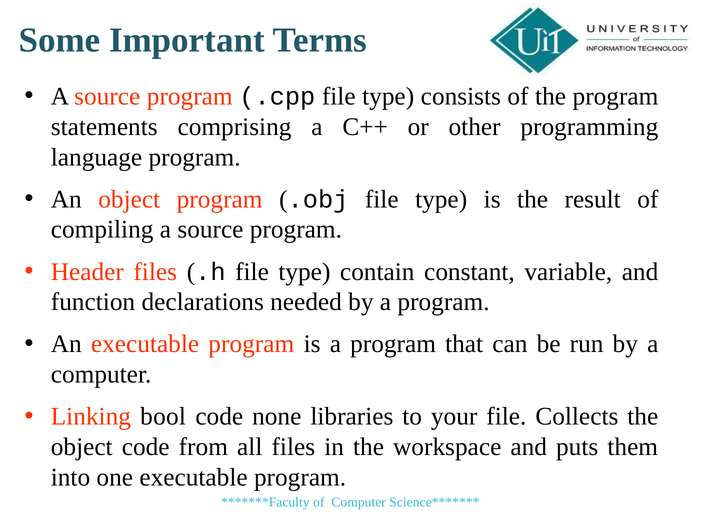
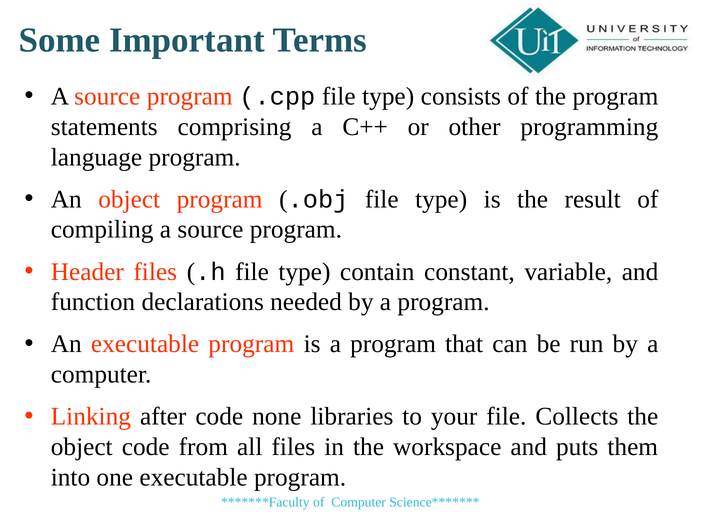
bool: bool -> after (163, 416)
